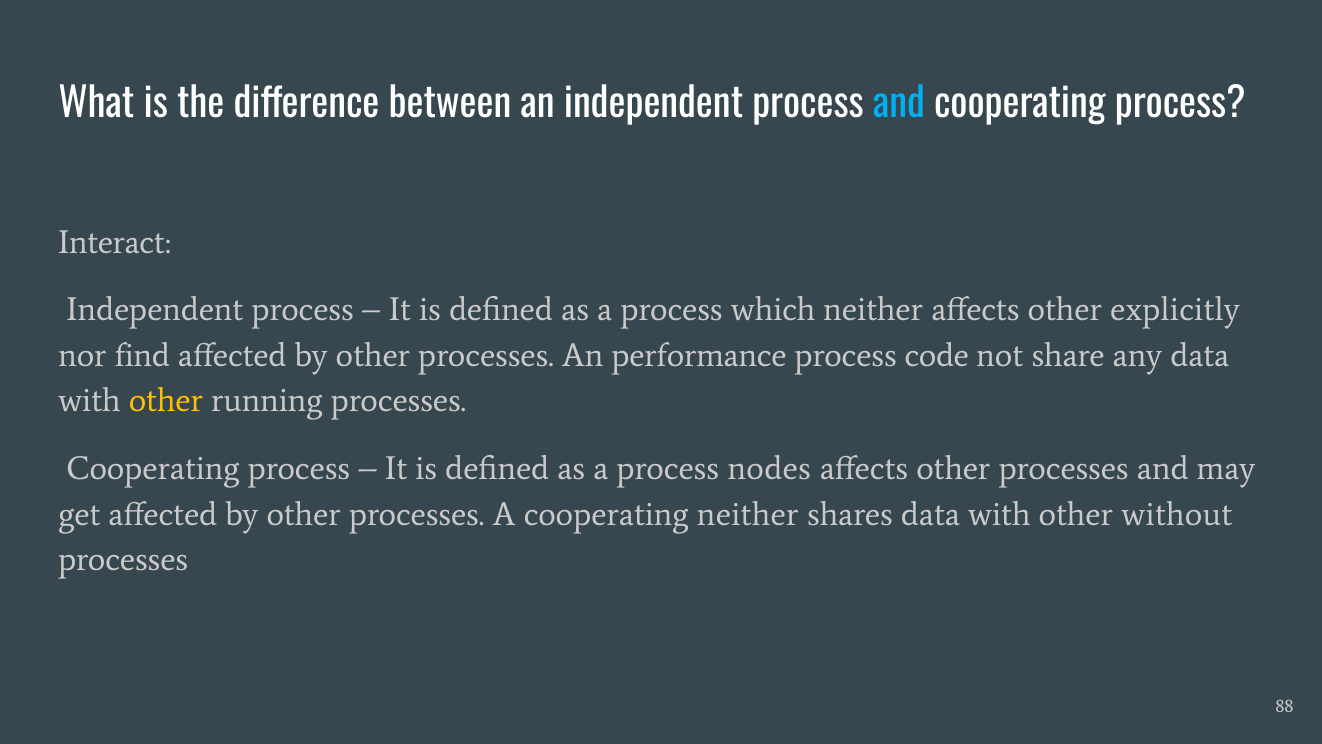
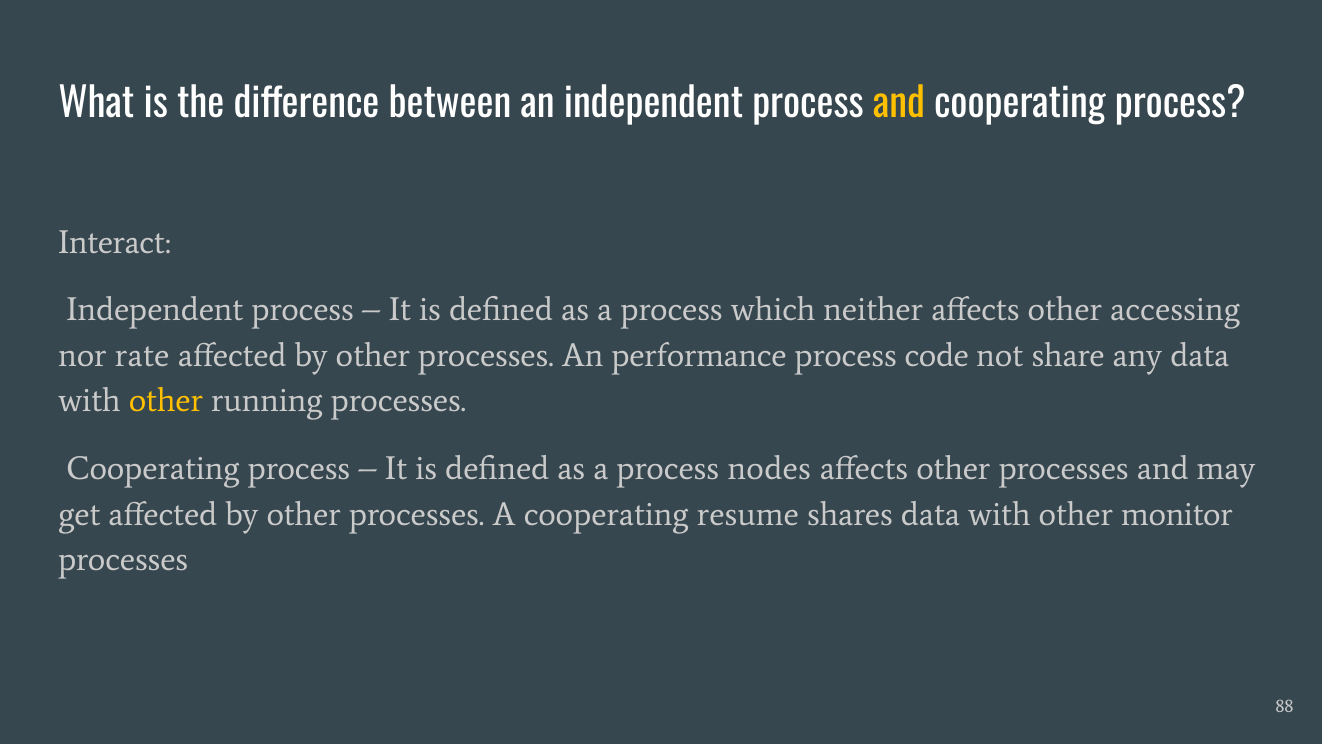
and colour: light blue -> yellow (899, 105)
explicitly: explicitly -> accessing (1175, 310)
find: find -> rate (142, 355)
cooperating neither: neither -> resume (748, 514)
without: without -> monitor (1177, 514)
